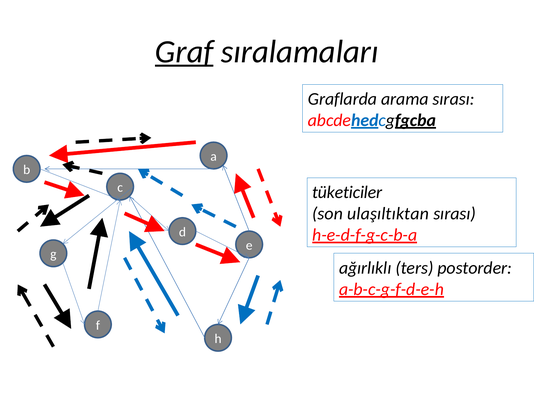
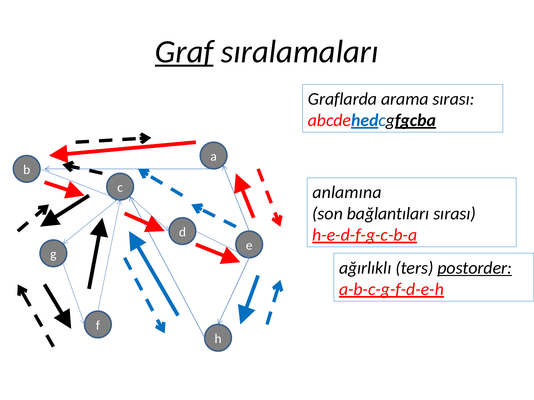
tüketiciler: tüketiciler -> anlamına (347, 193)
ulaşıltıktan: ulaşıltıktan -> bağlantıları (388, 214)
postorder underline: none -> present (475, 268)
